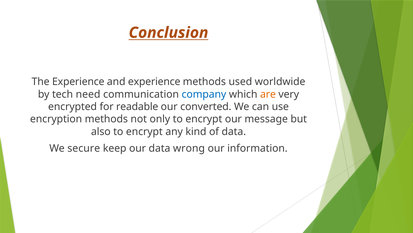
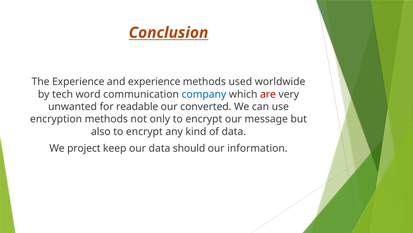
need: need -> word (88, 94)
are colour: orange -> red (268, 94)
encrypted: encrypted -> unwanted (73, 106)
secure: secure -> project (84, 148)
wrong: wrong -> should (189, 148)
